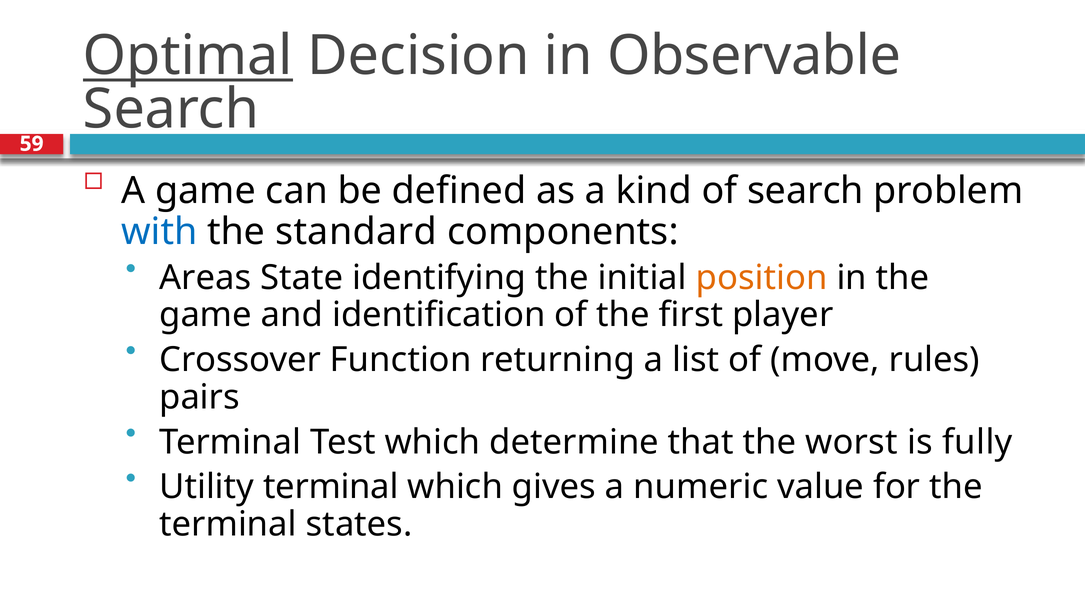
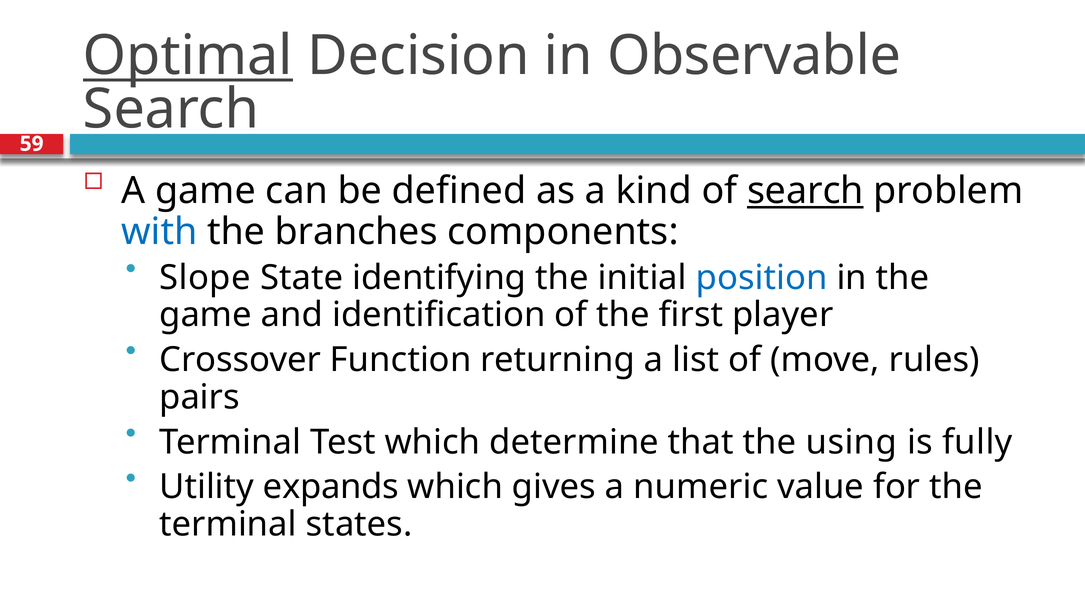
search underline: none -> present (805, 191)
standard: standard -> branches (356, 232)
Areas: Areas -> Slope (205, 278)
position colour: orange -> blue (762, 278)
worst: worst -> using (852, 442)
Utility terminal: terminal -> expands (331, 487)
